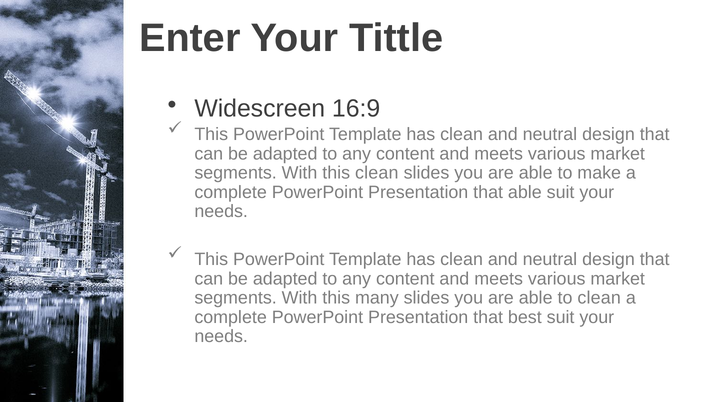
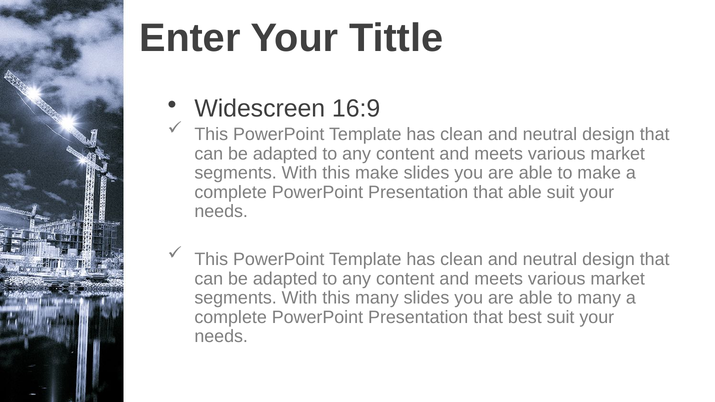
this clean: clean -> make (377, 173)
to clean: clean -> many (599, 298)
